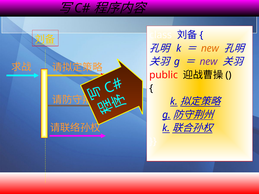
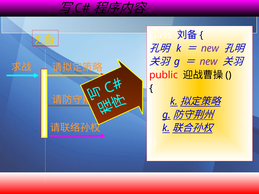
new colour: orange -> purple (210, 48)
